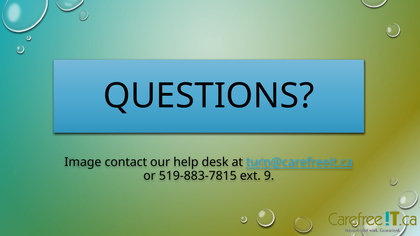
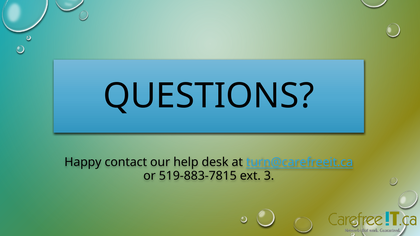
Image: Image -> Happy (83, 162)
9: 9 -> 3 (269, 176)
